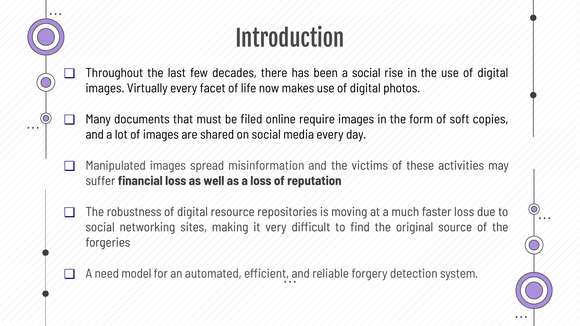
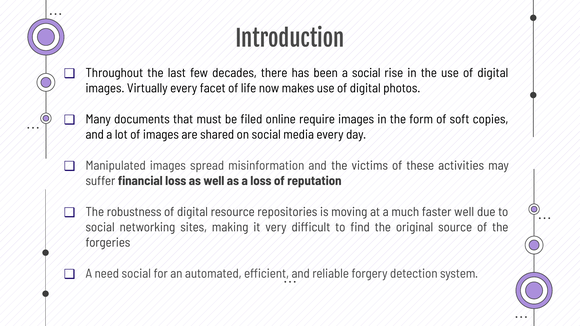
faster loss: loss -> well (464, 212)
need model: model -> social (136, 274)
